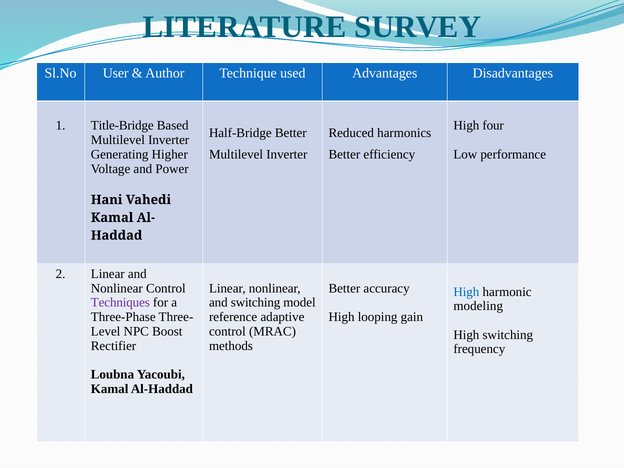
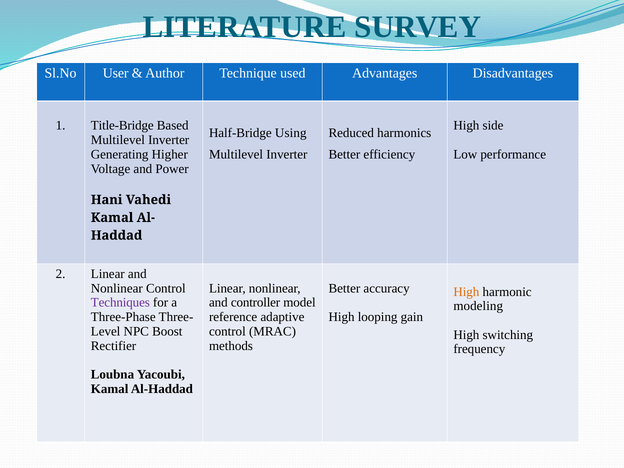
four: four -> side (493, 126)
Half-Bridge Better: Better -> Using (291, 133)
High colour: blue -> orange (466, 292)
and switching: switching -> controller (256, 303)
